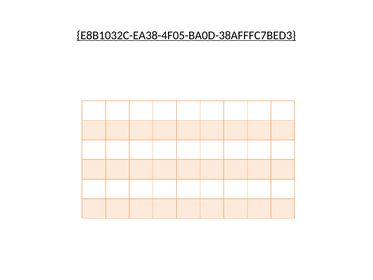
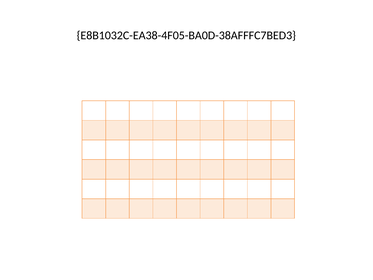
E8B1032C-EA38-4F05-BA0D-38AFFFC7BED3 underline: present -> none (186, 35)
